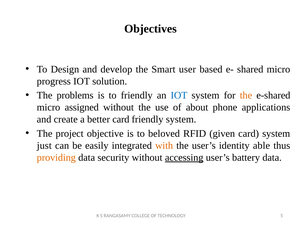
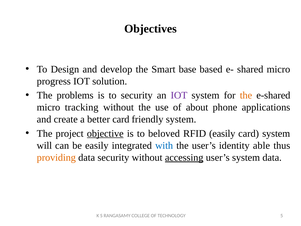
user: user -> base (188, 69)
to friendly: friendly -> security (137, 95)
IOT colour: blue -> purple (179, 95)
assigned: assigned -> tracking (82, 107)
objective underline: none -> present (105, 133)
RFID given: given -> easily (222, 133)
just: just -> will (44, 145)
with colour: orange -> blue (164, 145)
user’s battery: battery -> system (246, 157)
